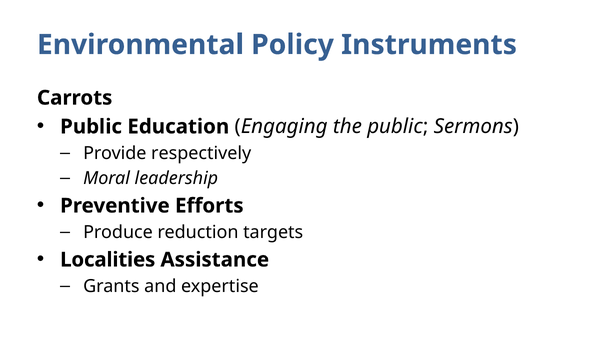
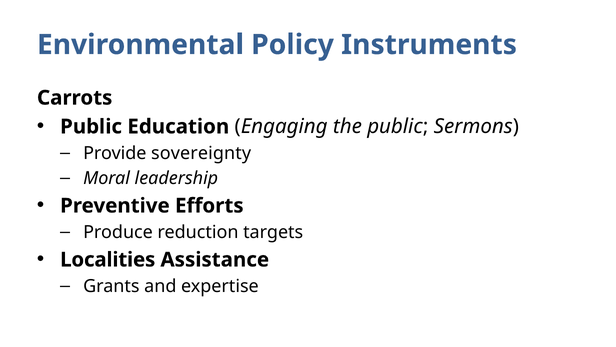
respectively: respectively -> sovereignty (201, 153)
